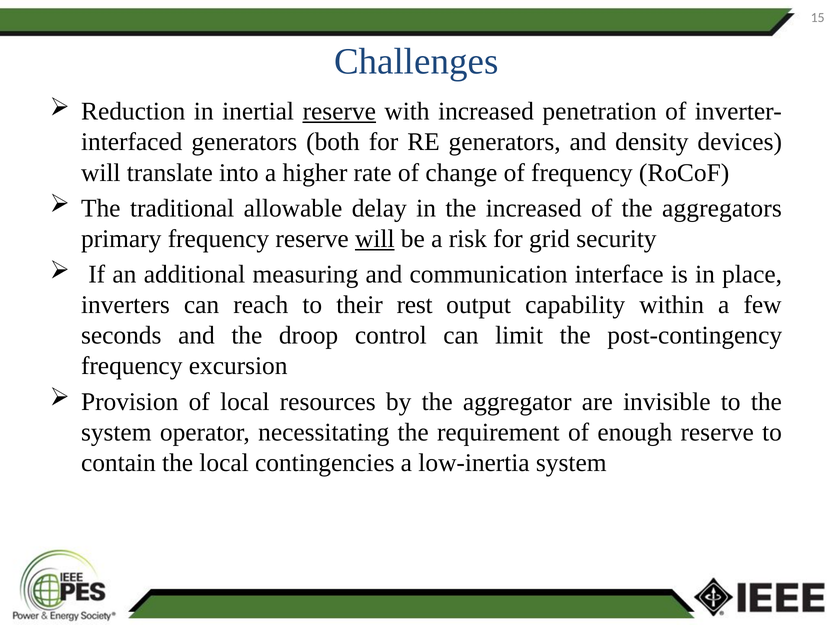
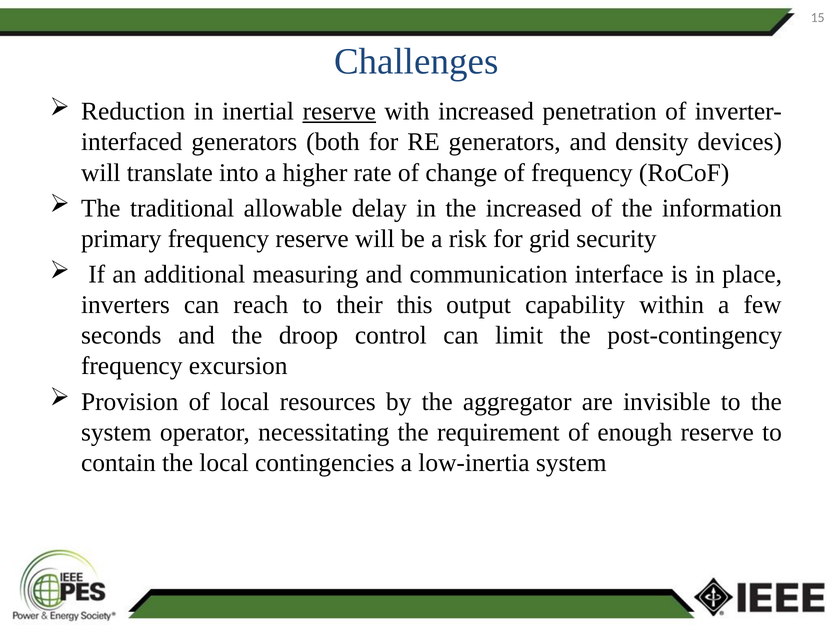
aggregators: aggregators -> information (722, 208)
will underline: present -> none (375, 239)
rest: rest -> this (415, 305)
